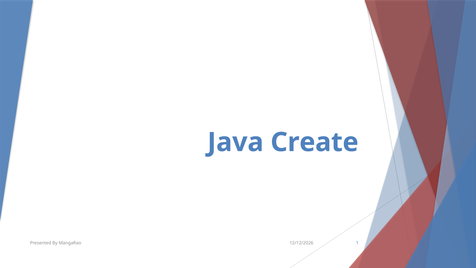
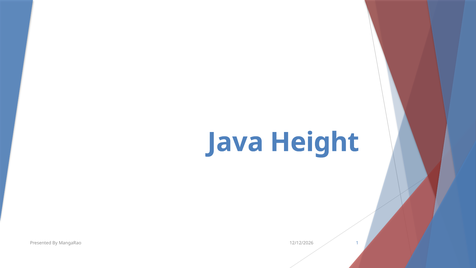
Create: Create -> Height (315, 142)
